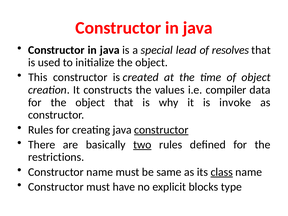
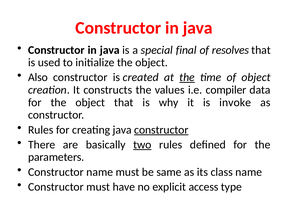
lead: lead -> final (186, 50)
This: This -> Also (38, 77)
the underline: none -> present (187, 77)
restrictions: restrictions -> parameters (56, 157)
class underline: present -> none (222, 172)
blocks: blocks -> access (204, 187)
